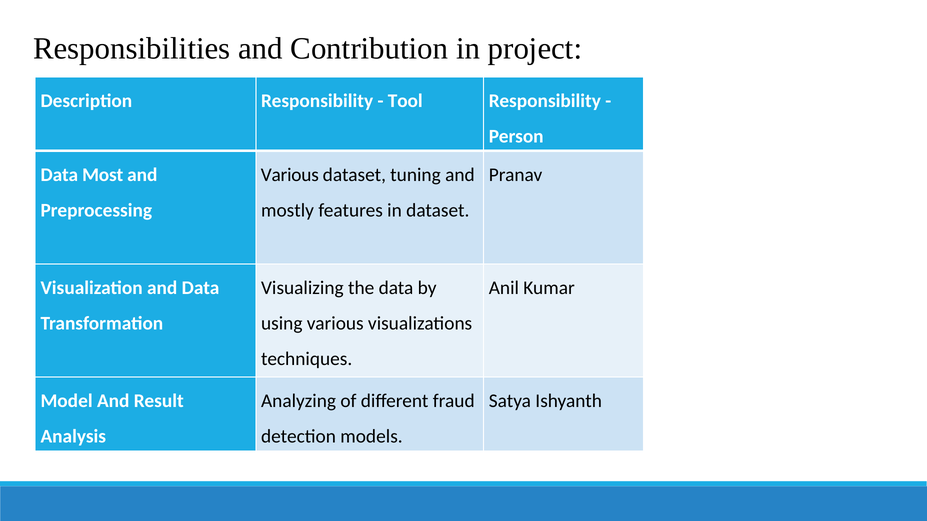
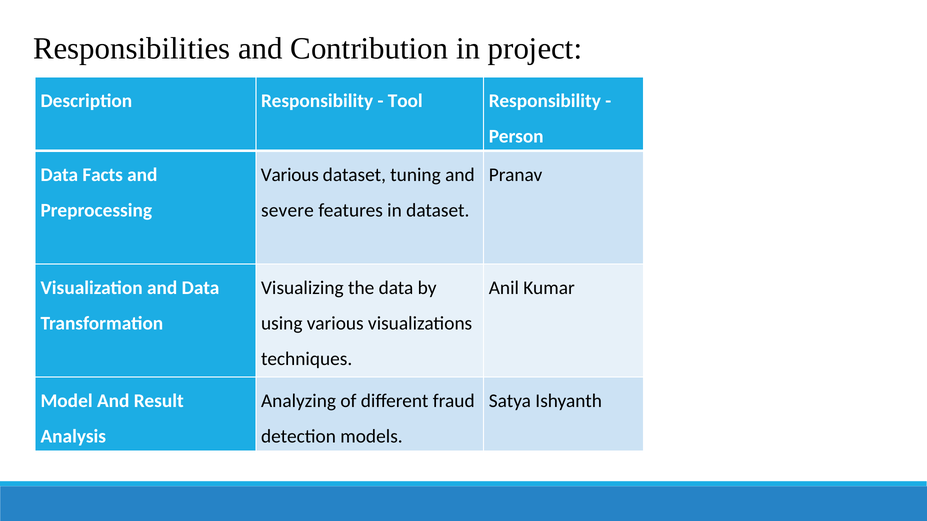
Most: Most -> Facts (103, 175)
mostly: mostly -> severe (287, 210)
